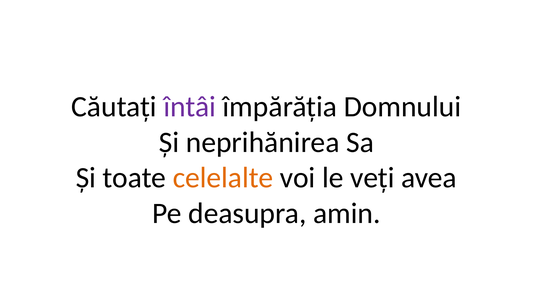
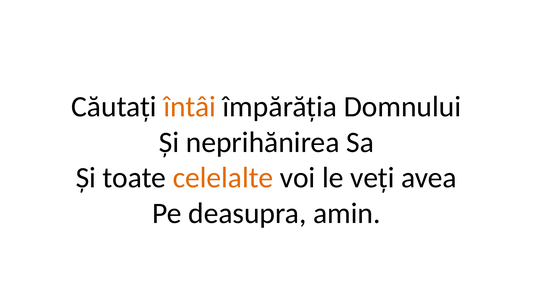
întâi colour: purple -> orange (190, 107)
